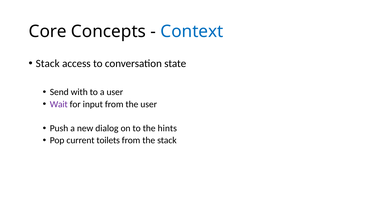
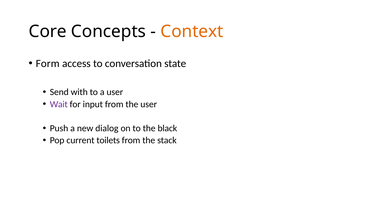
Context colour: blue -> orange (192, 32)
Stack: Stack -> Form (48, 64)
hints: hints -> black (167, 129)
